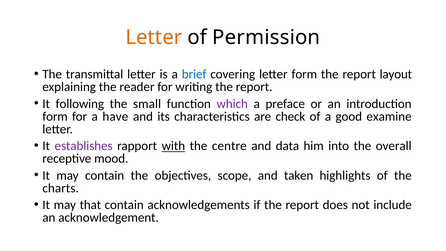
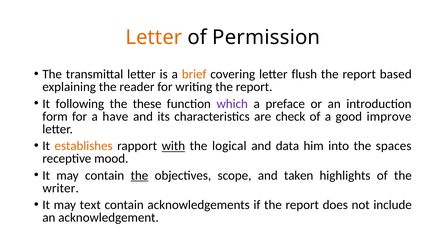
brief colour: blue -> orange (194, 74)
letter form: form -> flush (304, 74)
layout: layout -> based (396, 74)
small: small -> these (147, 104)
examine: examine -> improve (389, 116)
establishes colour: purple -> orange (84, 146)
centre: centre -> logical (229, 146)
overall: overall -> spaces (394, 146)
the underline: none -> present (139, 175)
charts: charts -> writer (61, 188)
that: that -> text (90, 205)
